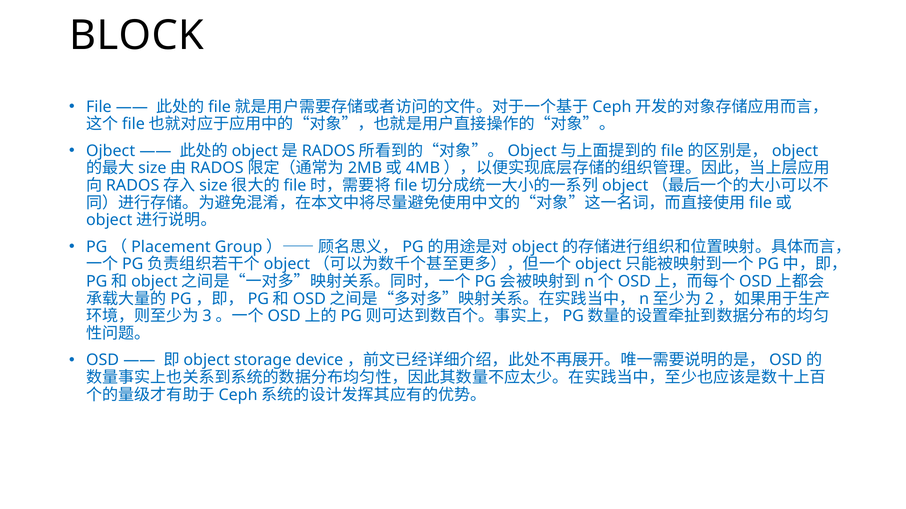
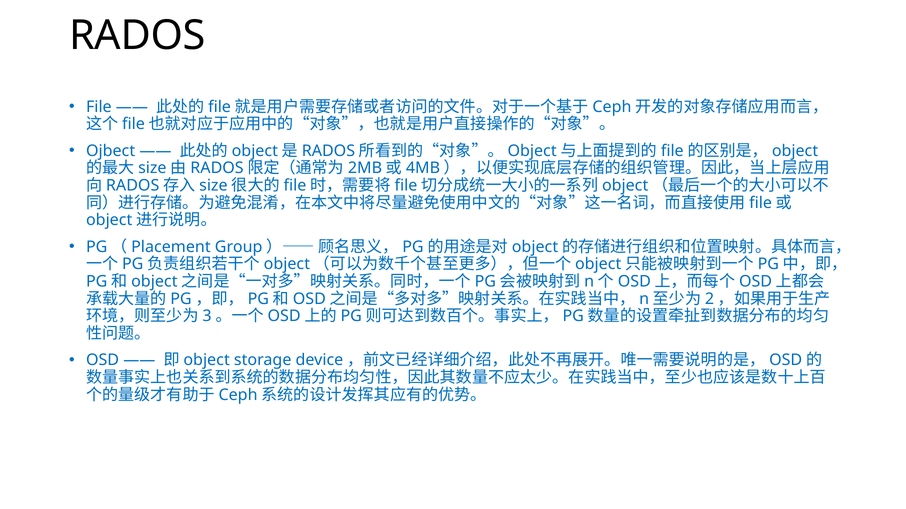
BLOCK: BLOCK -> RADOS (137, 36)
